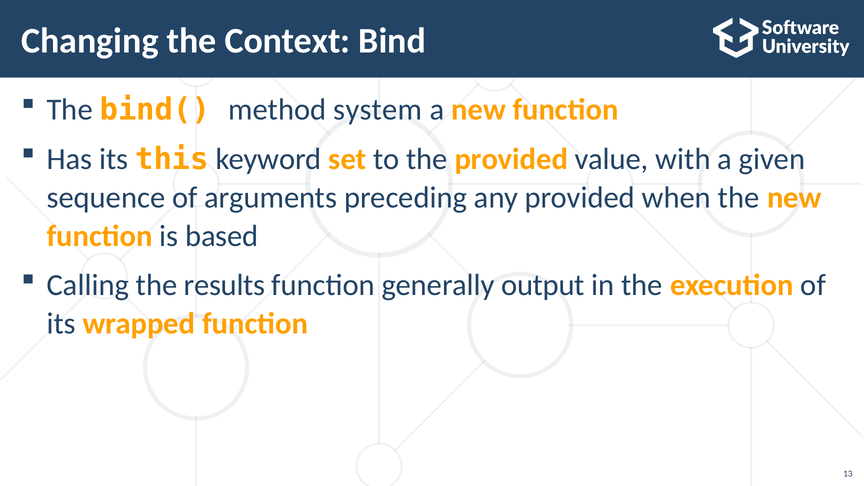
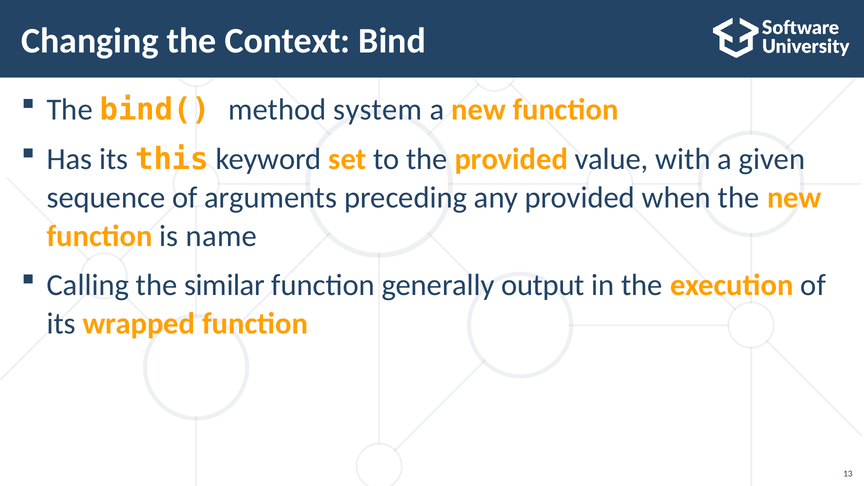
based: based -> name (221, 236)
results: results -> similar (224, 285)
